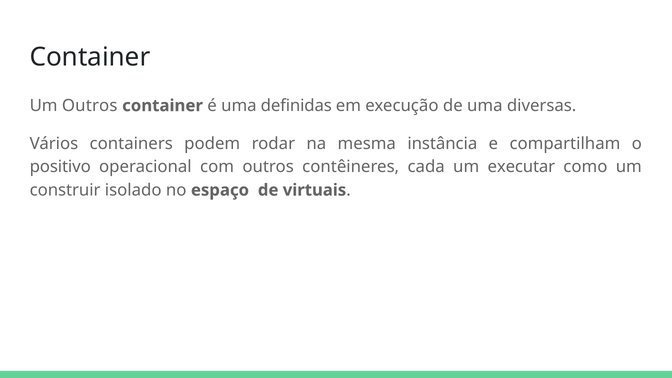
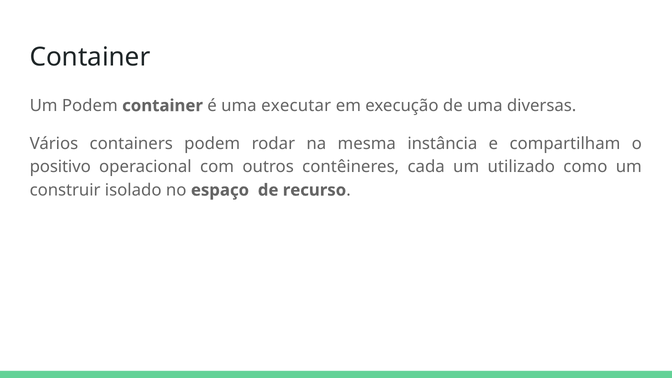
Um Outros: Outros -> Podem (90, 106)
definidas: definidas -> executar (296, 106)
executar: executar -> utilizado (521, 167)
virtuais: virtuais -> recurso (314, 190)
